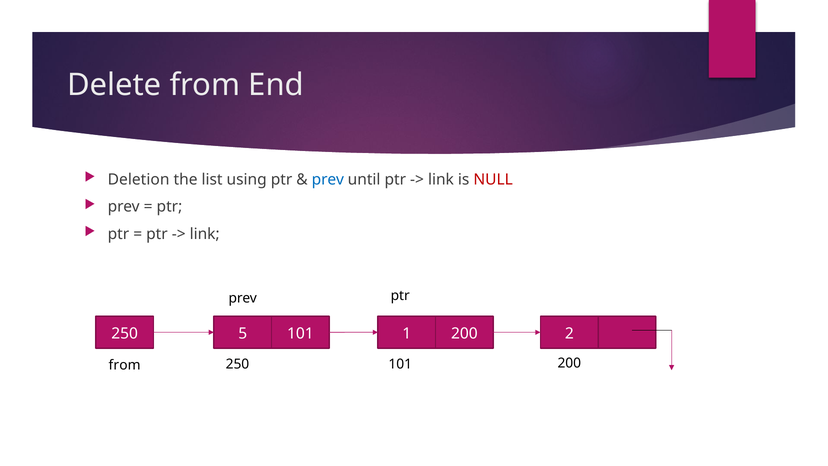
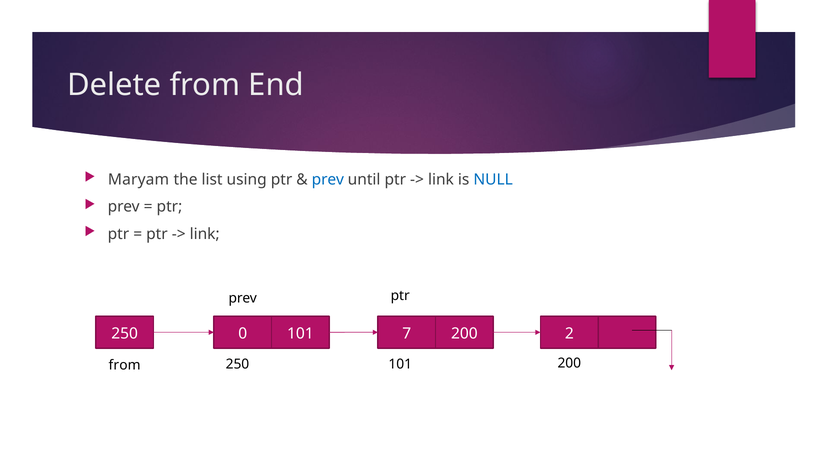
Deletion: Deletion -> Maryam (139, 179)
NULL colour: red -> blue (493, 179)
5: 5 -> 0 (243, 333)
1: 1 -> 7 (407, 333)
